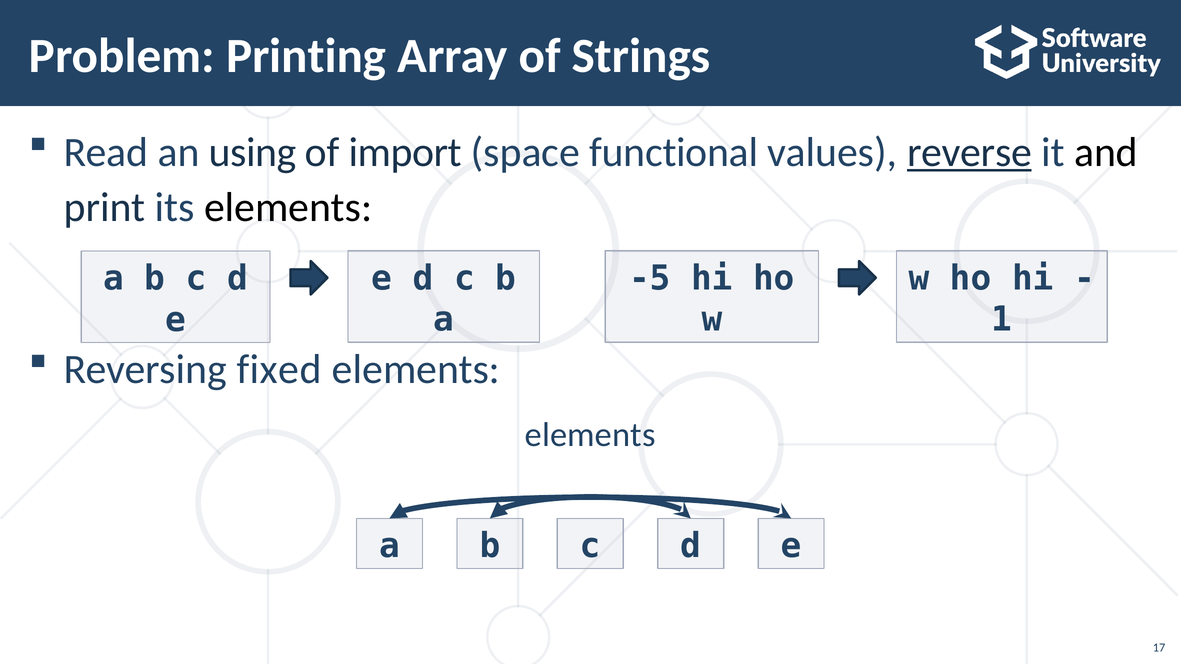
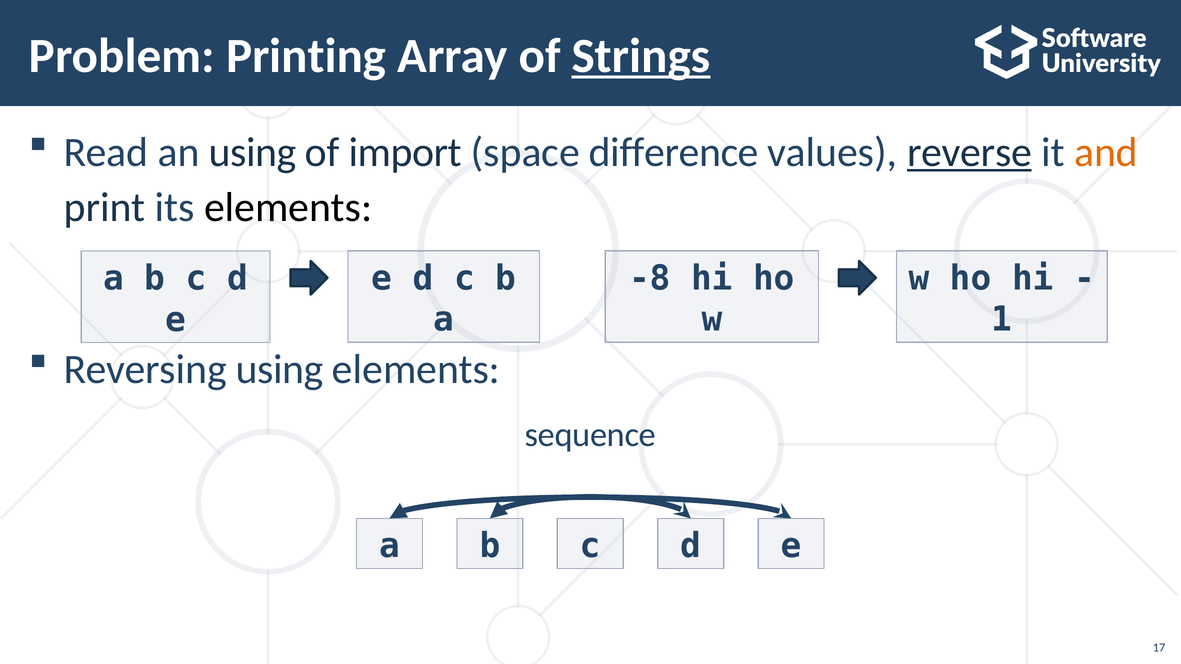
Strings underline: none -> present (641, 56)
functional: functional -> difference (674, 152)
and colour: black -> orange (1106, 152)
-5: -5 -> -8 (650, 278)
Reversing fixed: fixed -> using (280, 370)
elements: elements -> sequence (590, 435)
